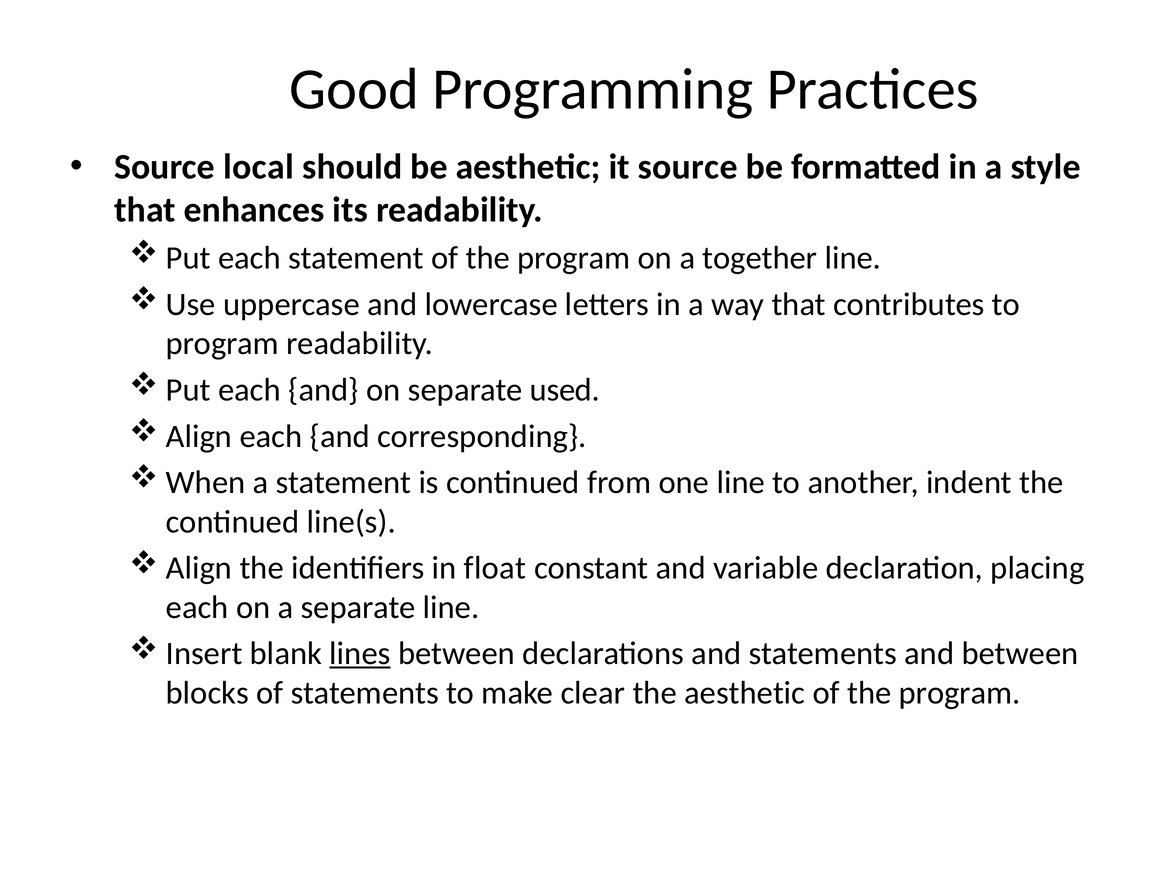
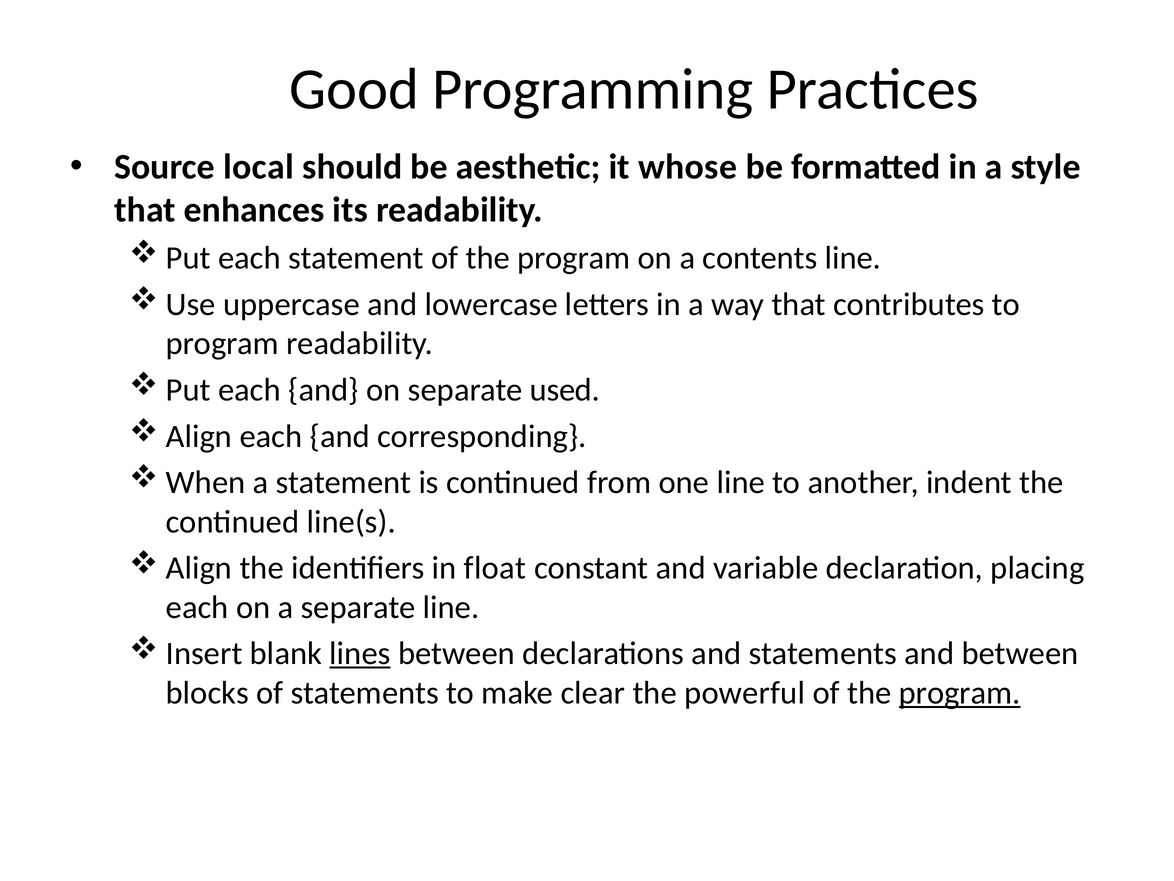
it source: source -> whose (688, 167)
together: together -> contents (760, 258)
the aesthetic: aesthetic -> powerful (745, 692)
program underline: none -> present (960, 692)
